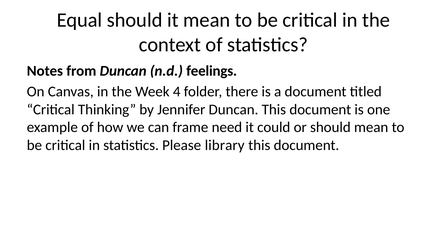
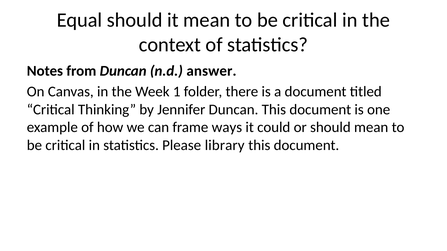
feelings: feelings -> answer (212, 71)
4: 4 -> 1 (177, 92)
need: need -> ways (227, 128)
